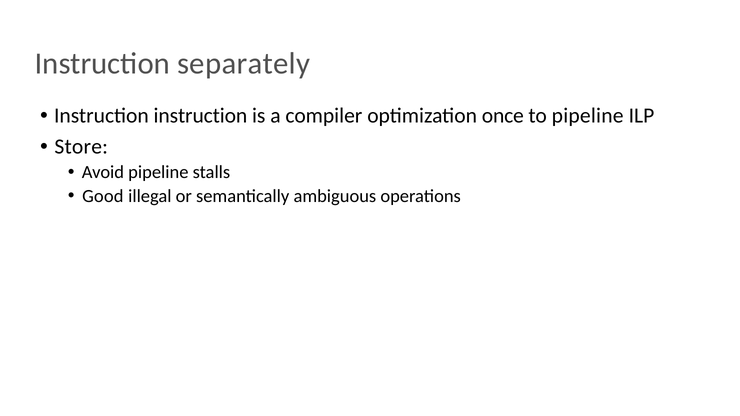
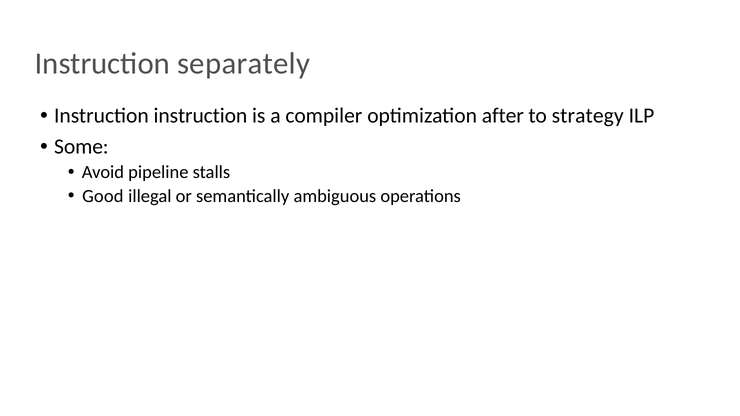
once: once -> after (503, 116)
to pipeline: pipeline -> strategy (588, 116)
Store: Store -> Some (81, 147)
